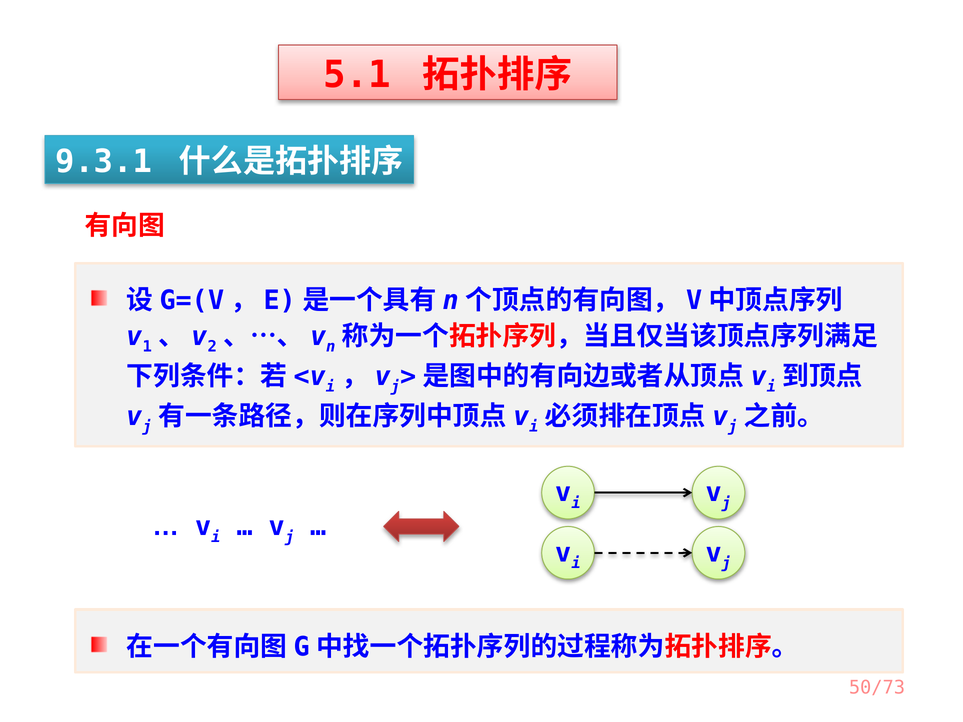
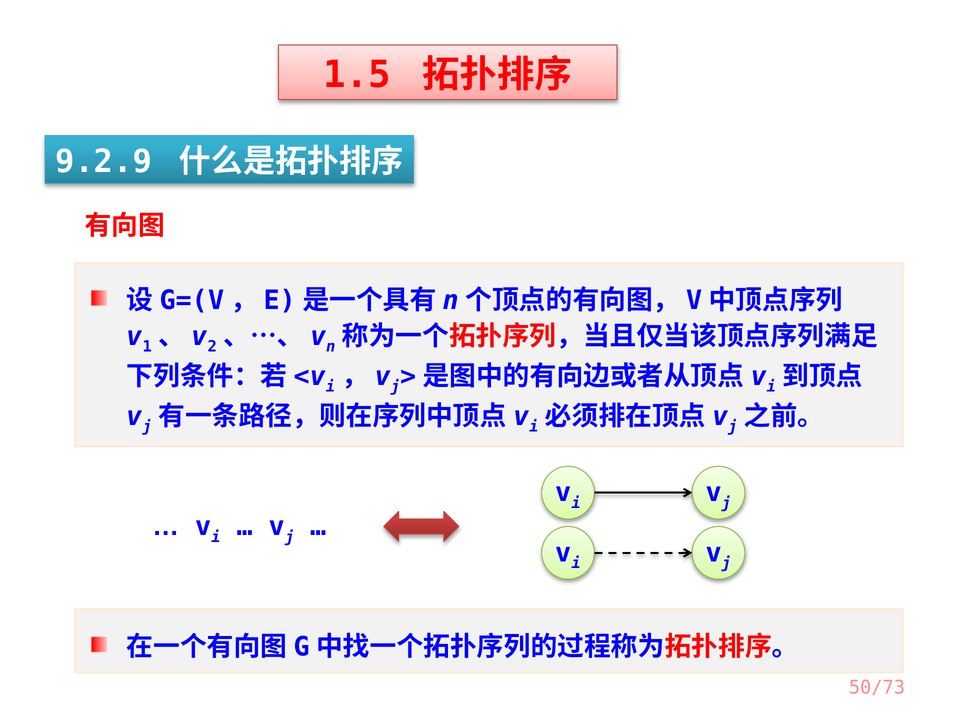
5.1: 5.1 -> 1.5 (357, 75)
9.3.1: 9.3.1 -> 9.2.9 (104, 162)
